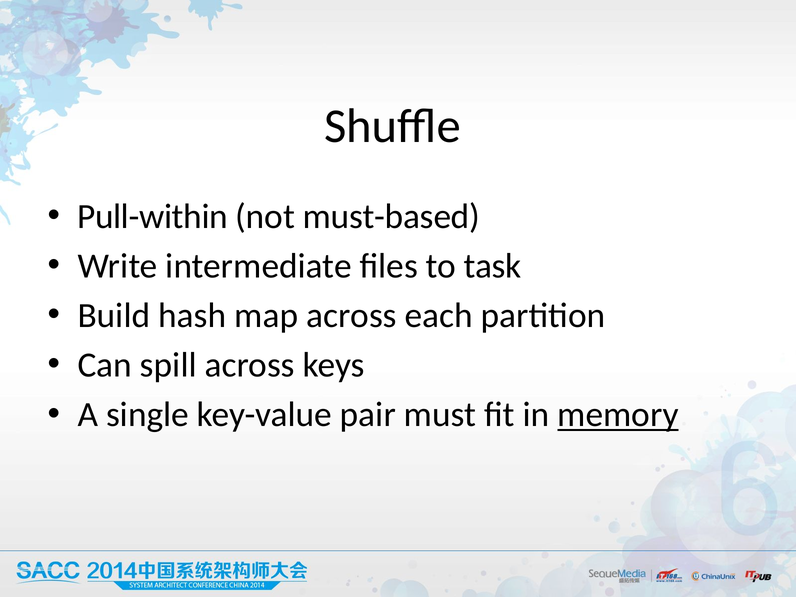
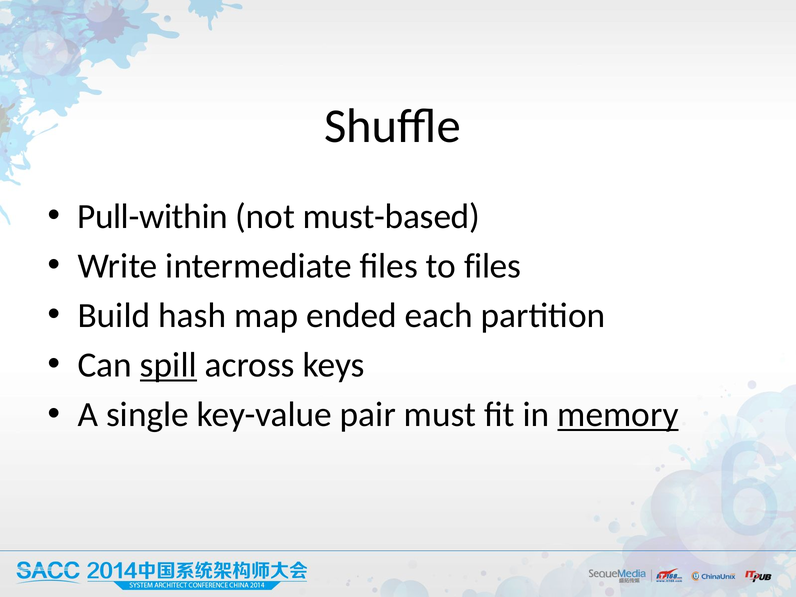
to task: task -> files (493, 266)
map across: across -> ended (351, 316)
spill underline: none -> present (168, 365)
